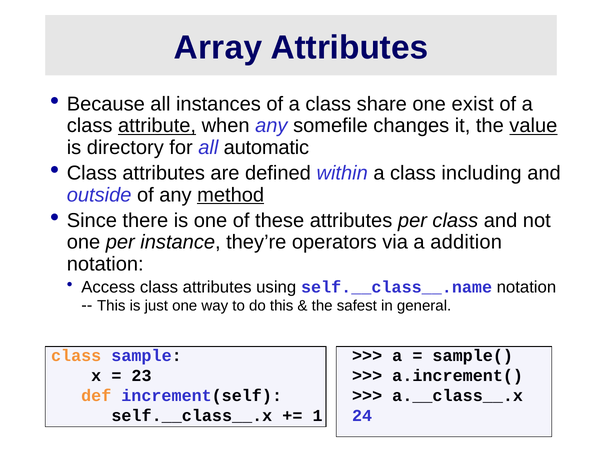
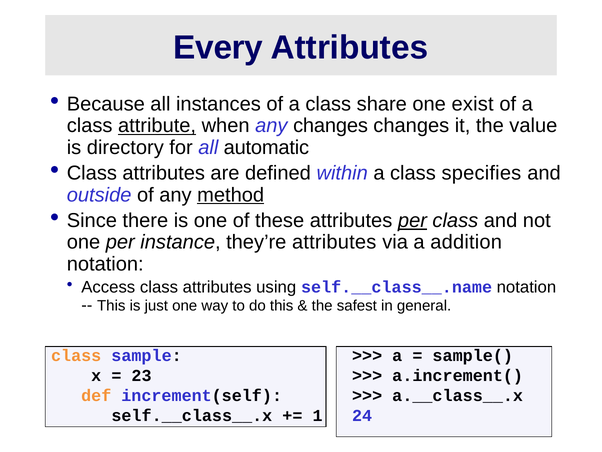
Array: Array -> Every (218, 47)
any somefile: somefile -> changes (331, 126)
value underline: present -> none (533, 126)
including: including -> specifies (481, 173)
per underline: none -> present (412, 220)
they’re operators: operators -> attributes (334, 242)
